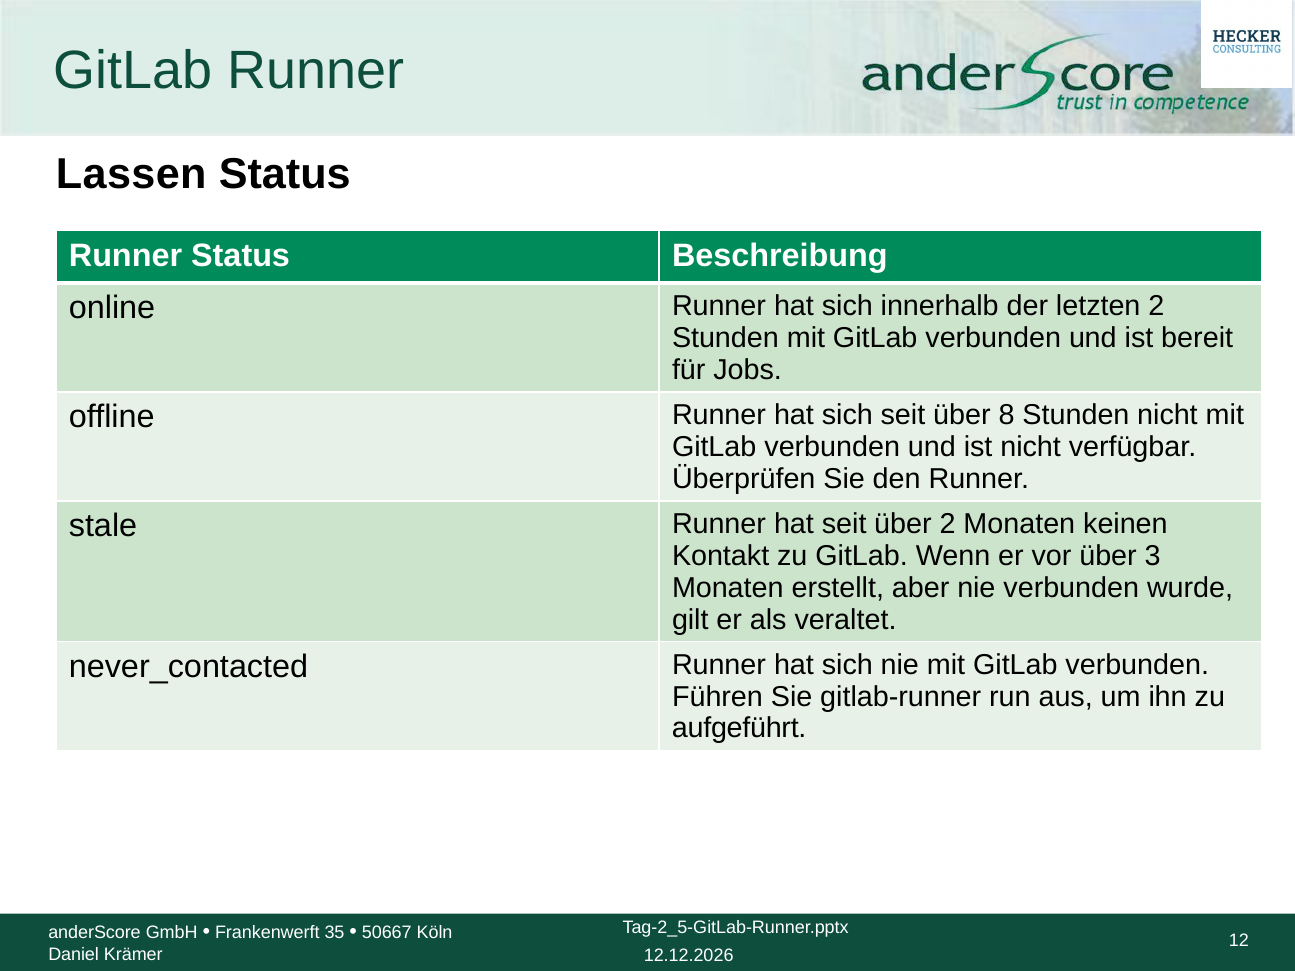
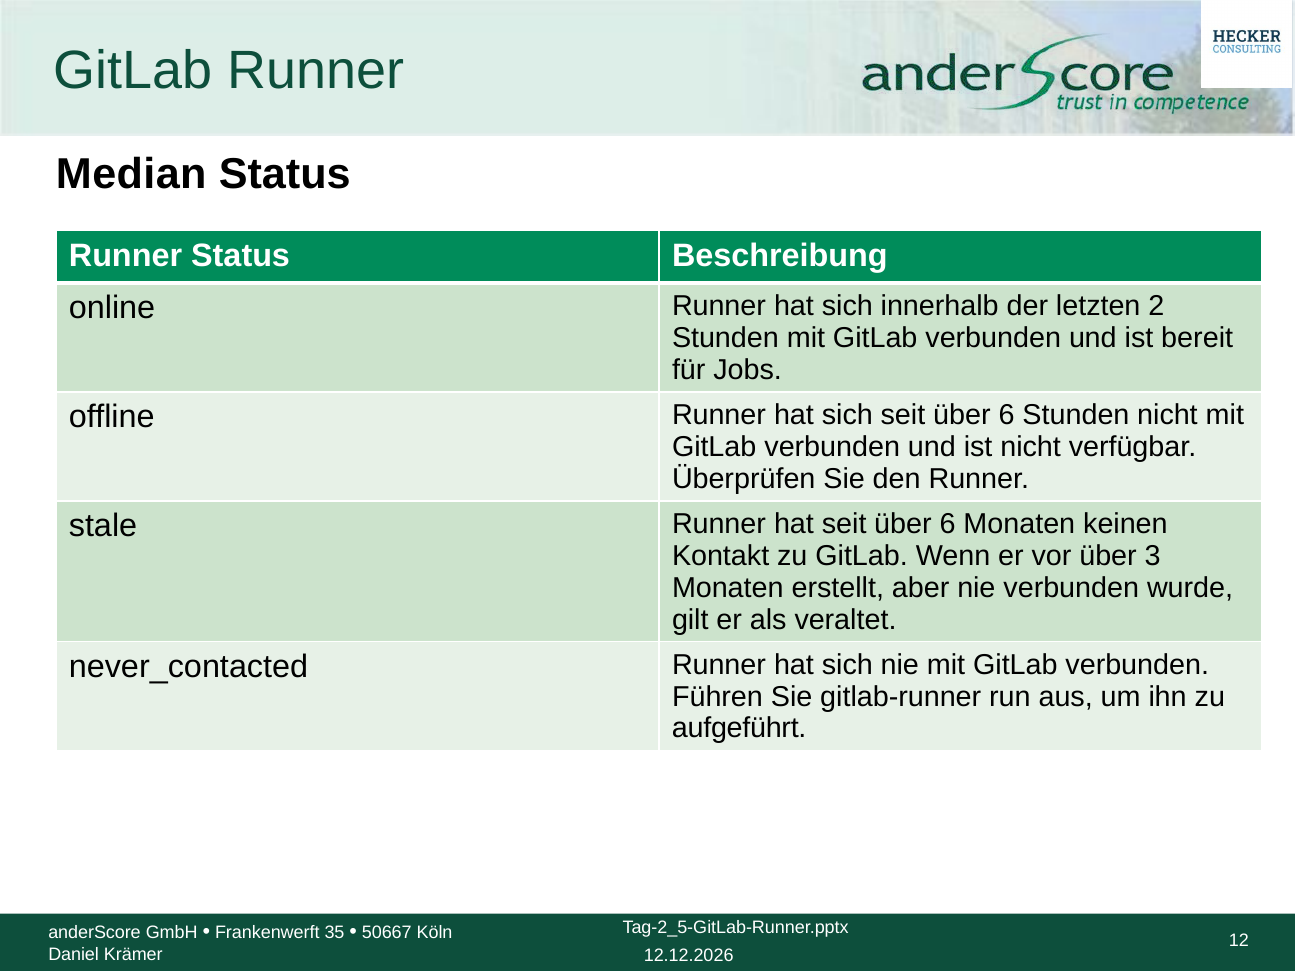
Lassen: Lassen -> Median (131, 174)
sich seit über 8: 8 -> 6 (1007, 415)
hat seit über 2: 2 -> 6 (948, 524)
